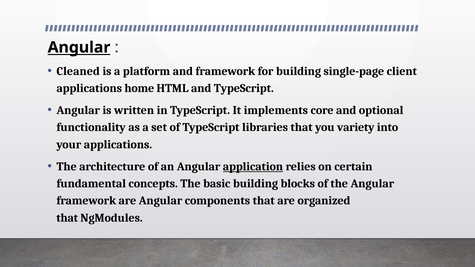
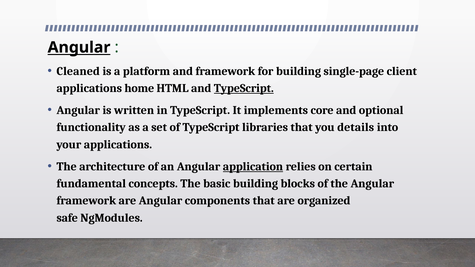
TypeScript underline: none -> present (244, 88)
variety: variety -> details (356, 127)
that: that -> safe (67, 218)
